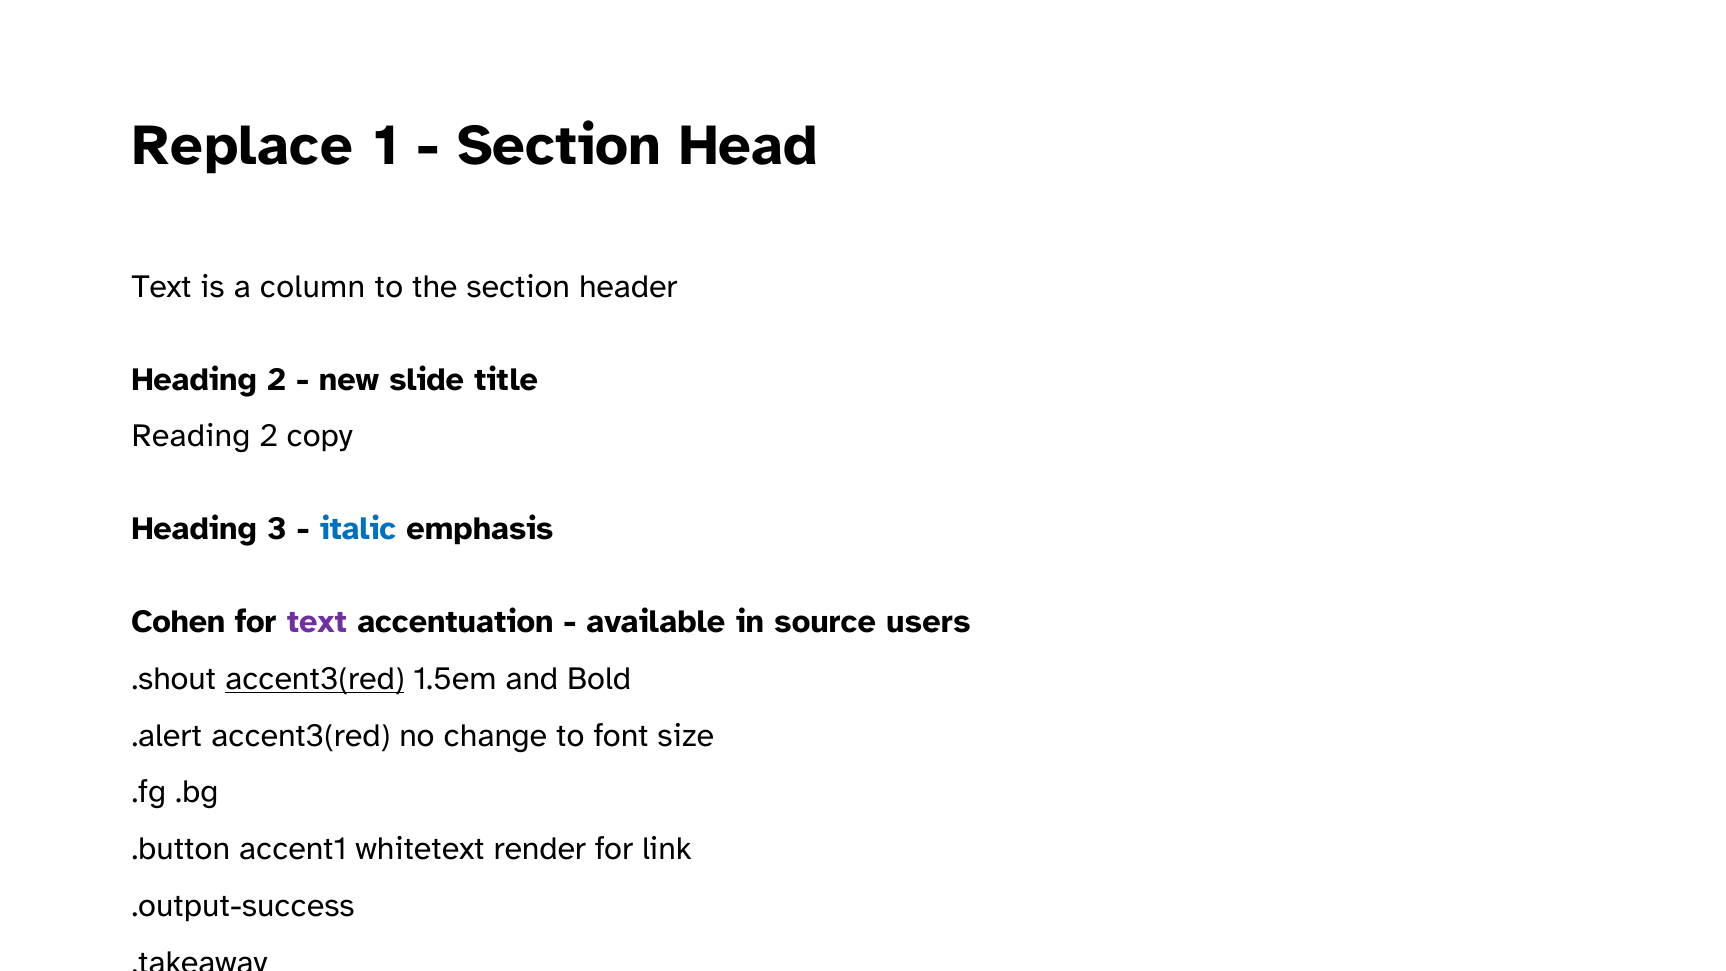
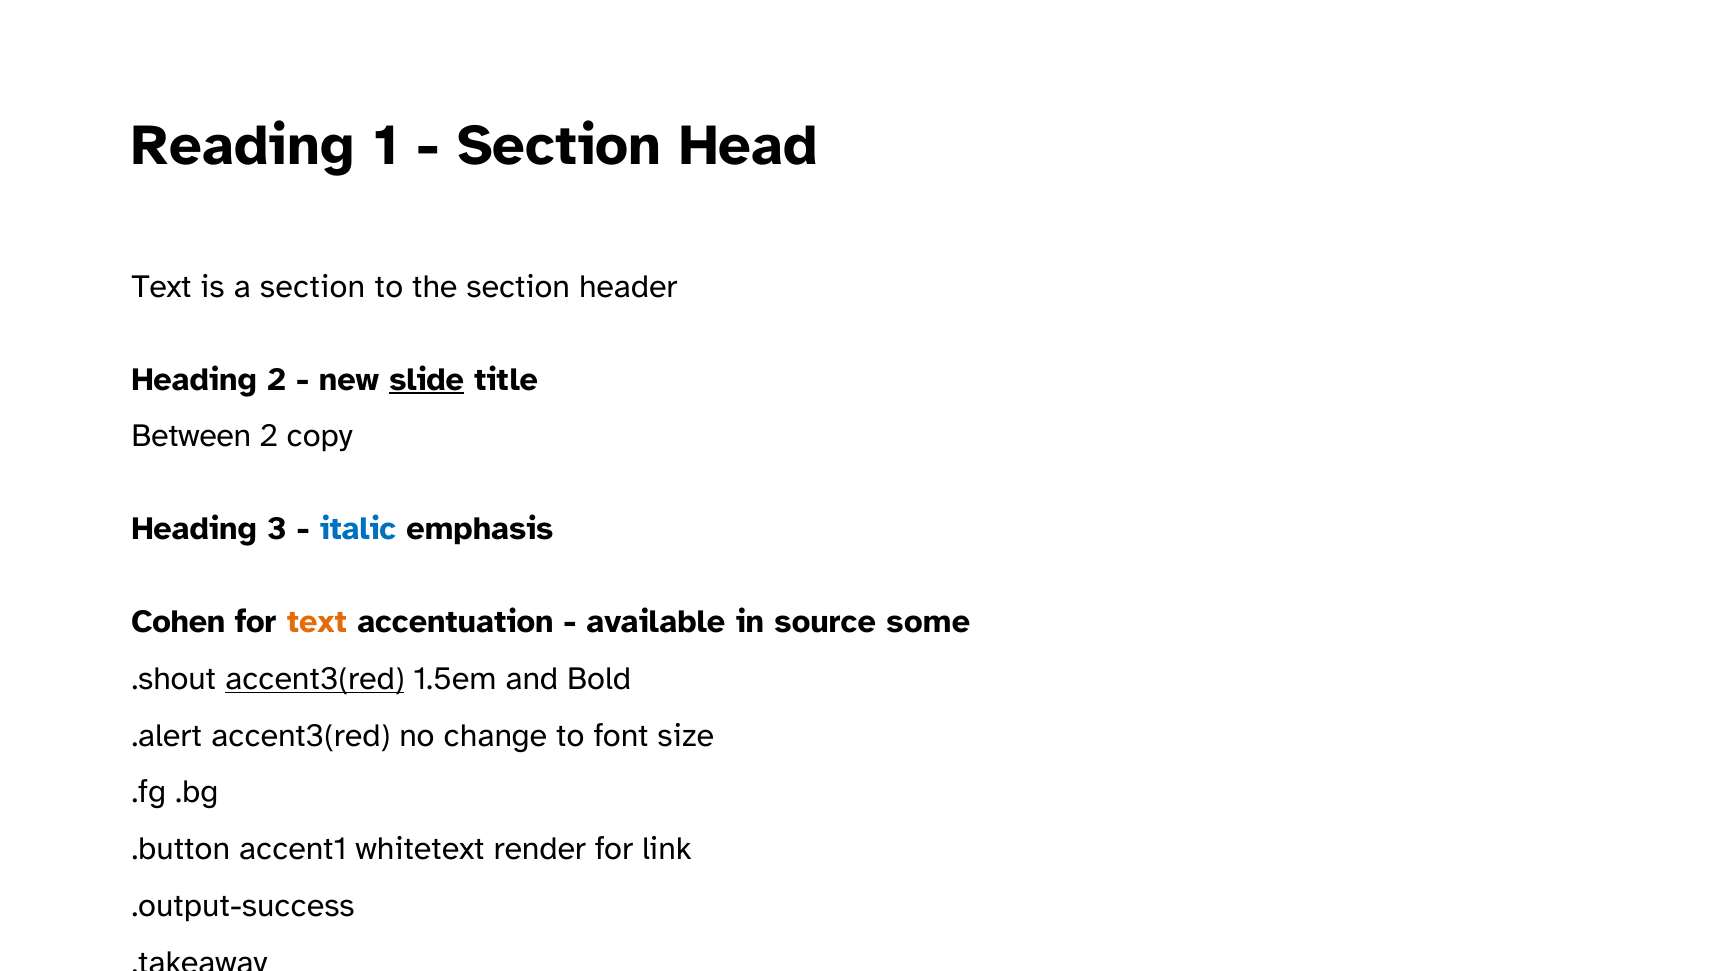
Replace: Replace -> Reading (243, 145)
a column: column -> section (313, 287)
slide underline: none -> present (427, 379)
Reading: Reading -> Between (191, 436)
text colour: purple -> orange (317, 622)
source users: users -> some (928, 622)
